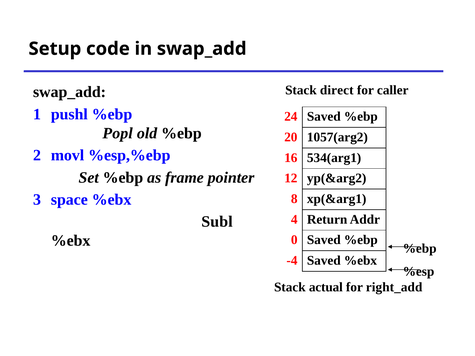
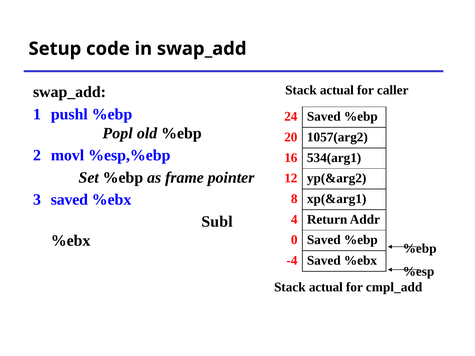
direct: direct -> actual (337, 90)
3 space: space -> saved (69, 200)
right_add: right_add -> cmpl_add (394, 287)
